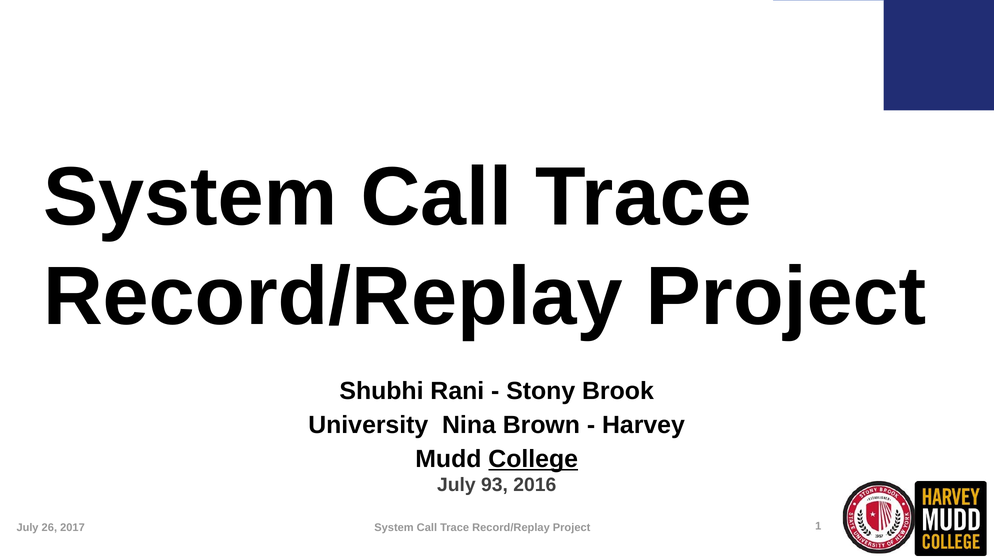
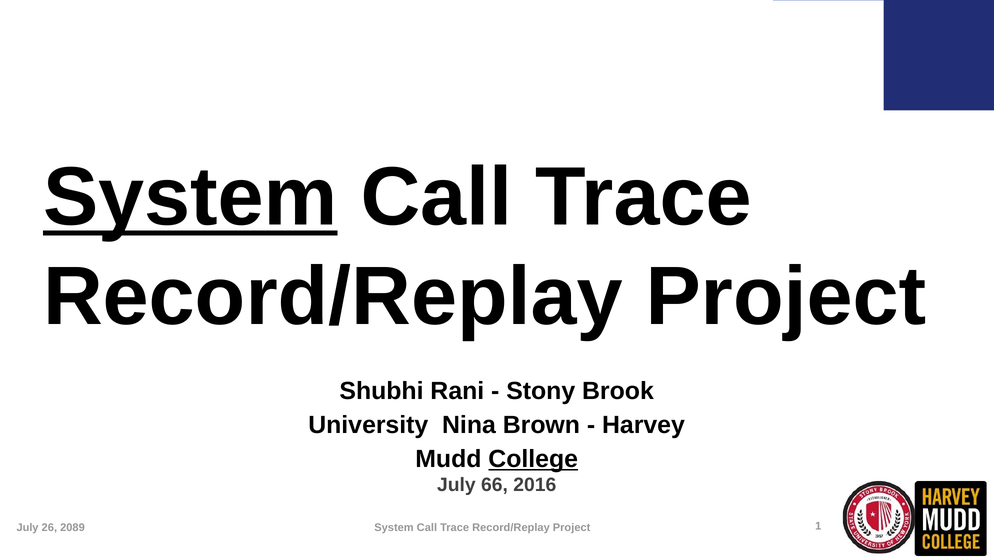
System underline: none -> present (190, 198)
93: 93 -> 66 (494, 485)
2017: 2017 -> 2089 (72, 528)
